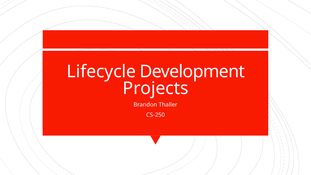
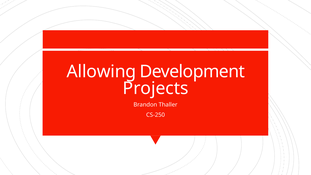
Lifecycle: Lifecycle -> Allowing (101, 72)
